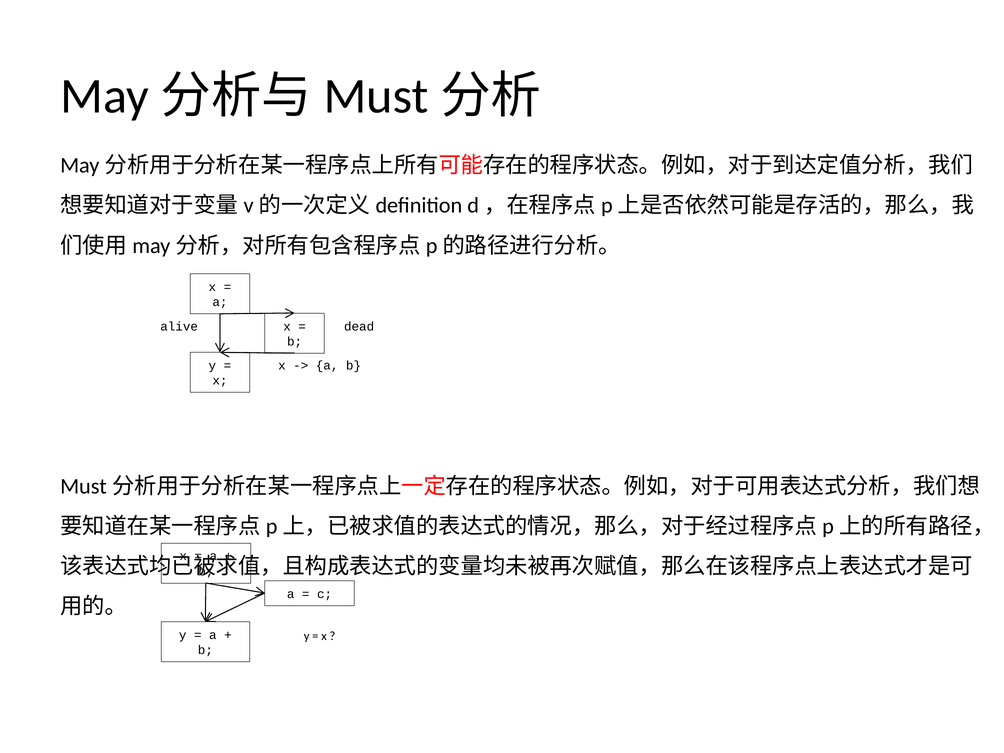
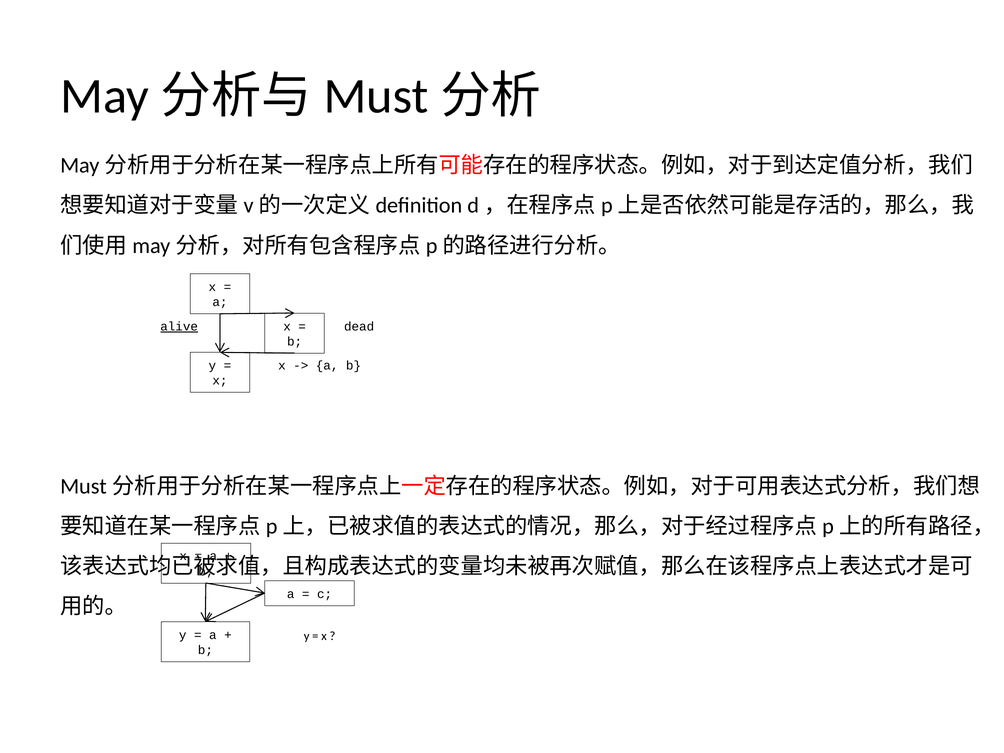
alive underline: none -> present (179, 327)
